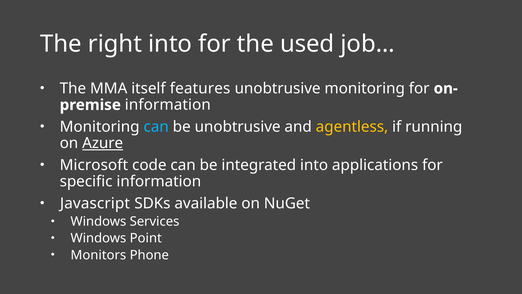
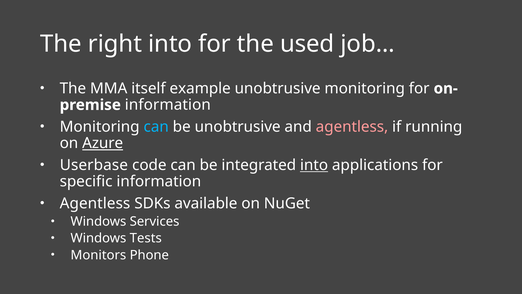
features: features -> example (200, 88)
agentless colour: yellow -> pink (352, 127)
Microsoft: Microsoft -> Userbase (94, 165)
into underline: none -> present (314, 165)
Javascript: Javascript -> Agentless (95, 203)
Point: Point -> Tests (146, 238)
